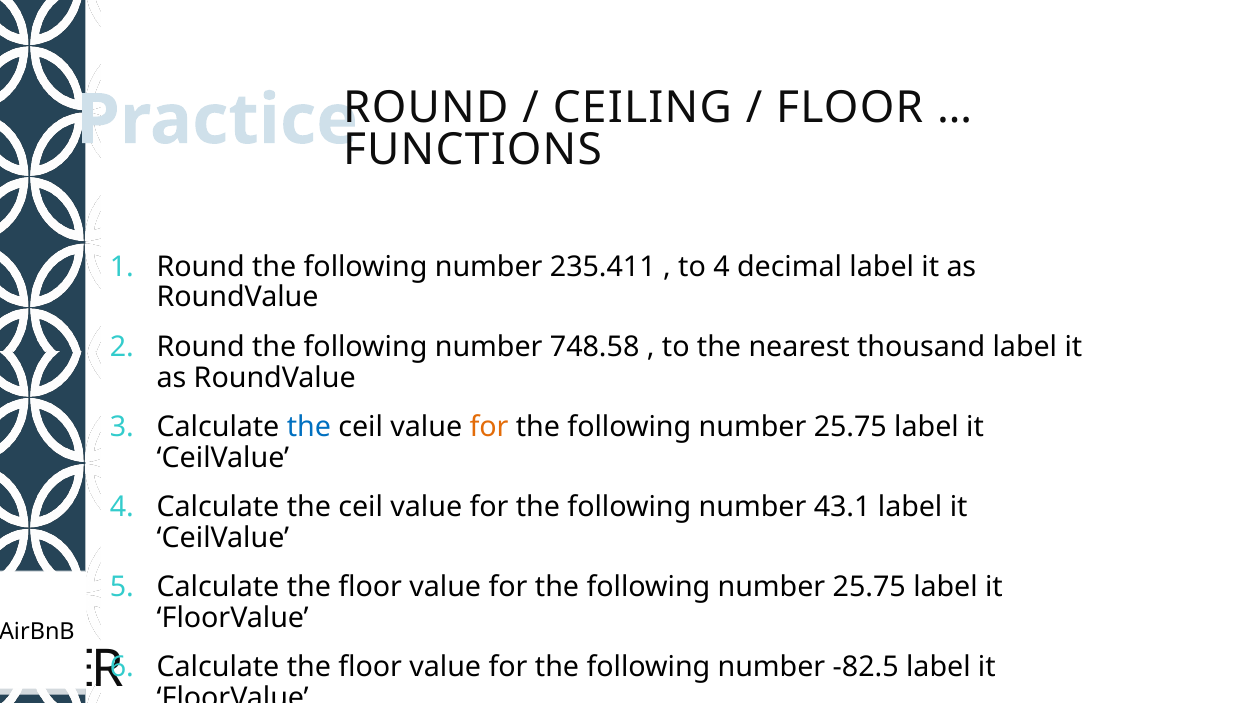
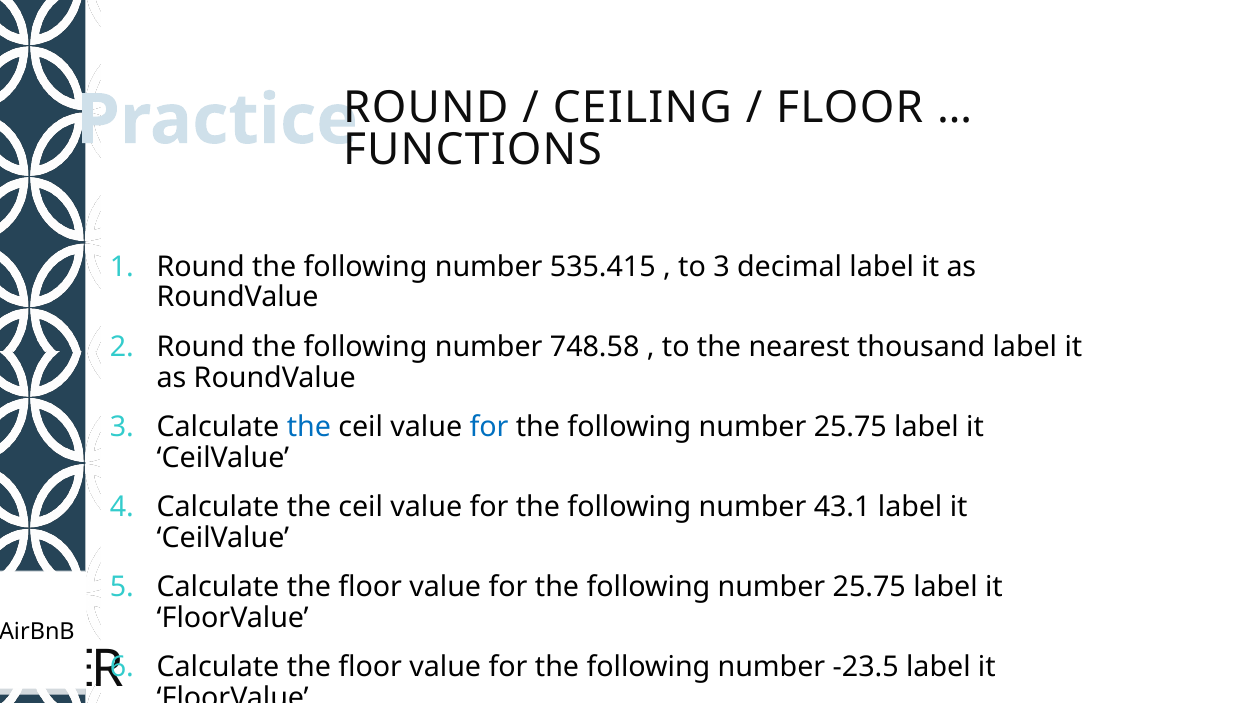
235.411: 235.411 -> 535.415 (603, 267)
to 4: 4 -> 3 (722, 267)
for colour: orange -> blue (489, 427)
-82.5: -82.5 -> -23.5 (866, 668)
